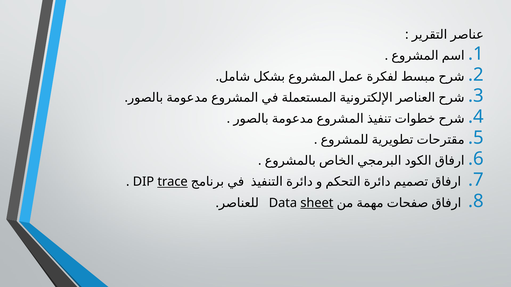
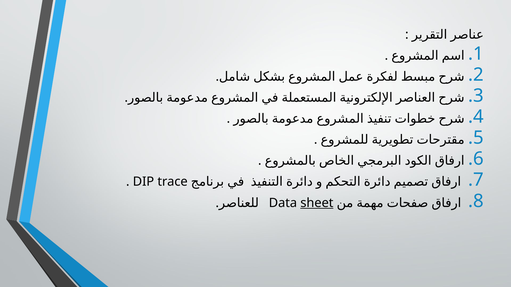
trace underline: present -> none (173, 182)
